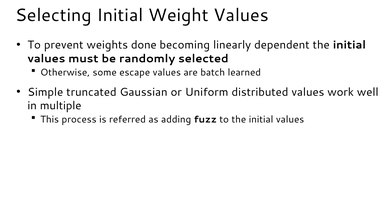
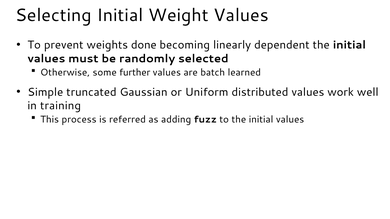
escape: escape -> further (135, 73)
multiple: multiple -> training (61, 106)
